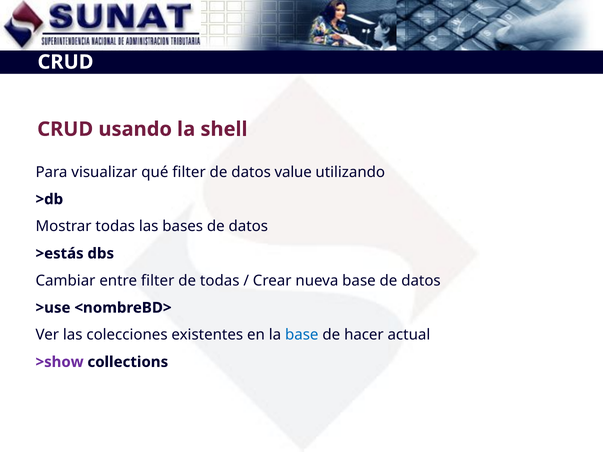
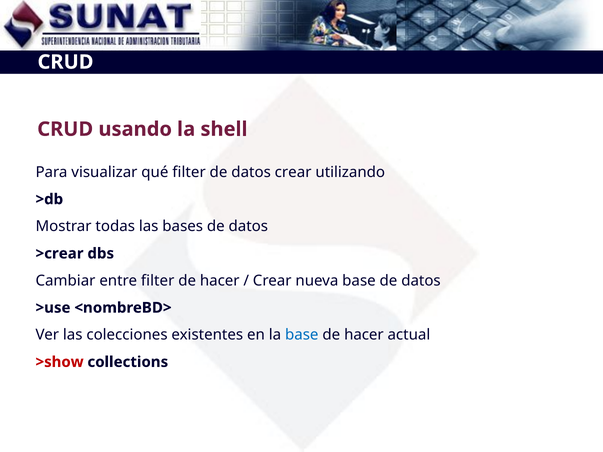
datos value: value -> crear (293, 172)
>estás: >estás -> >crear (60, 254)
todas: todas -> hacer (220, 281)
>show colour: purple -> red (60, 362)
